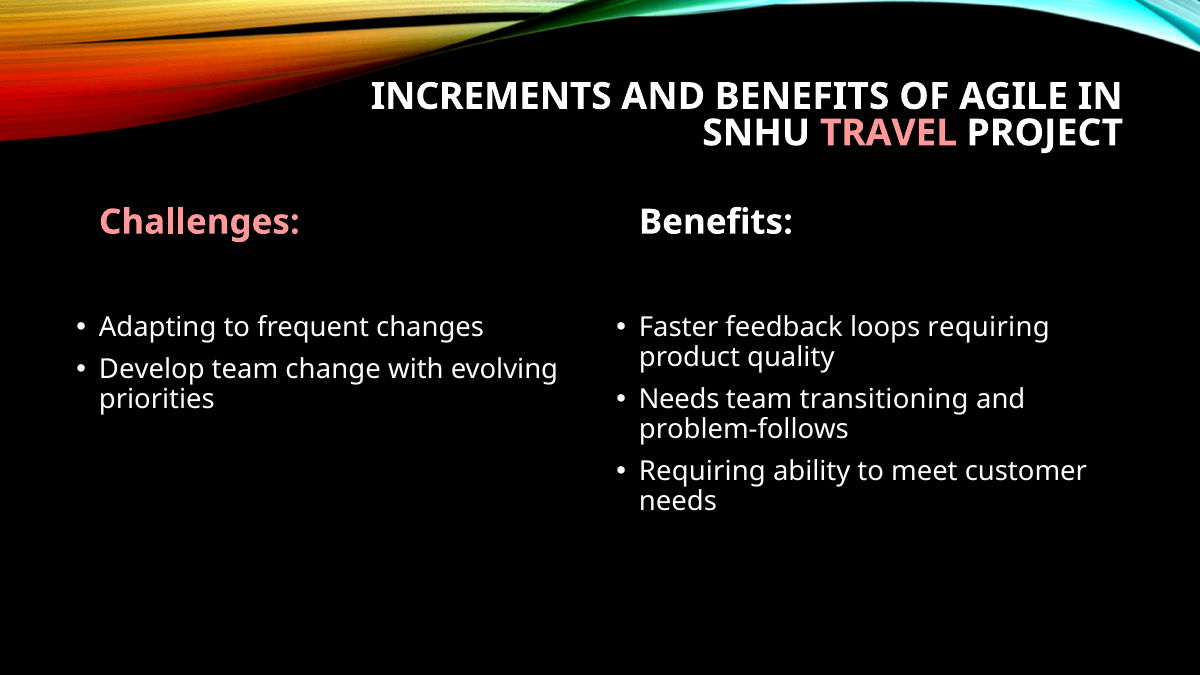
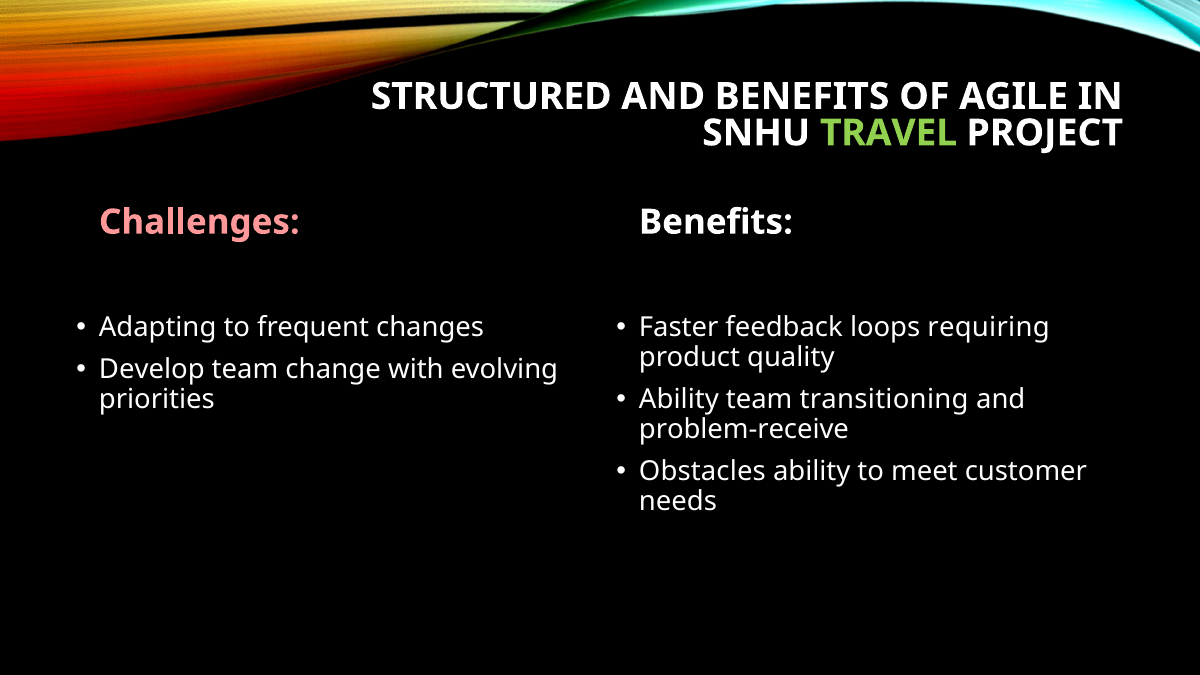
INCREMENTS: INCREMENTS -> STRUCTURED (491, 97)
TRAVEL colour: pink -> light green (889, 133)
Needs: Needs -> Ability (679, 399)
problem-follows: problem-follows -> problem-receive (744, 429)
Requiring: Requiring -> Obstacles (702, 471)
